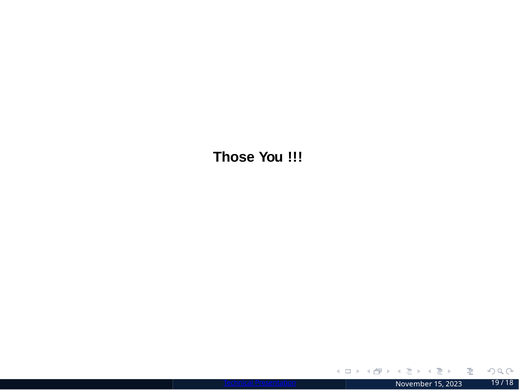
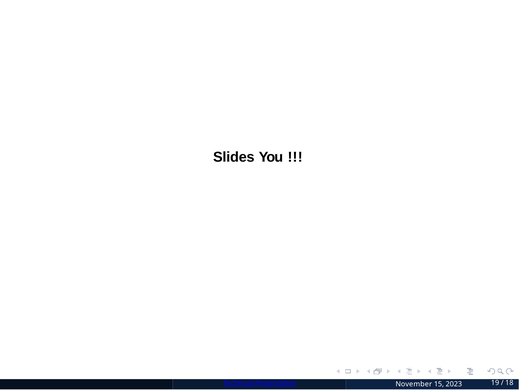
Those: Those -> Slides (234, 157)
